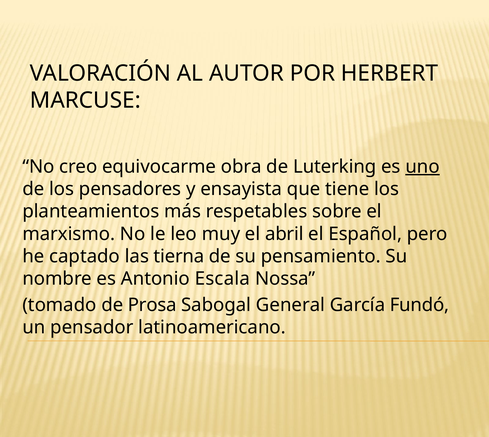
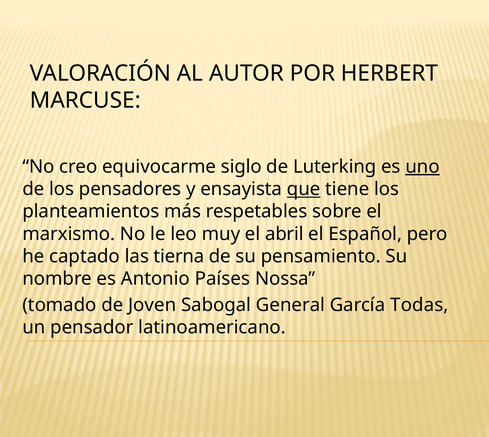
obra: obra -> siglo (241, 166)
que underline: none -> present (304, 189)
Escala: Escala -> Países (222, 278)
Prosa: Prosa -> Joven (152, 304)
Fundó: Fundó -> Todas (419, 304)
